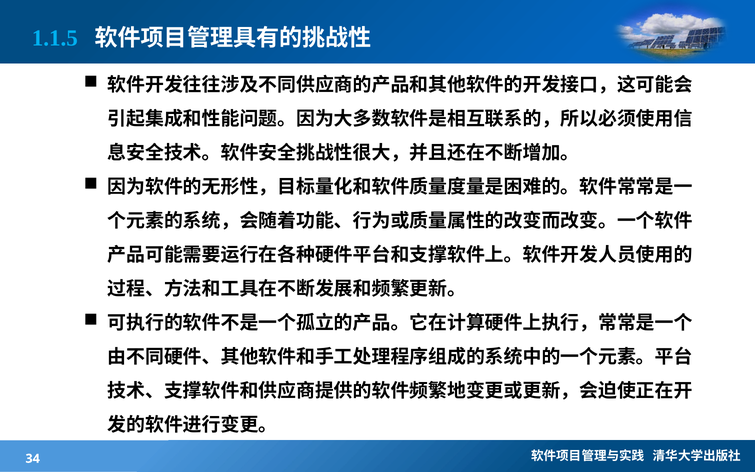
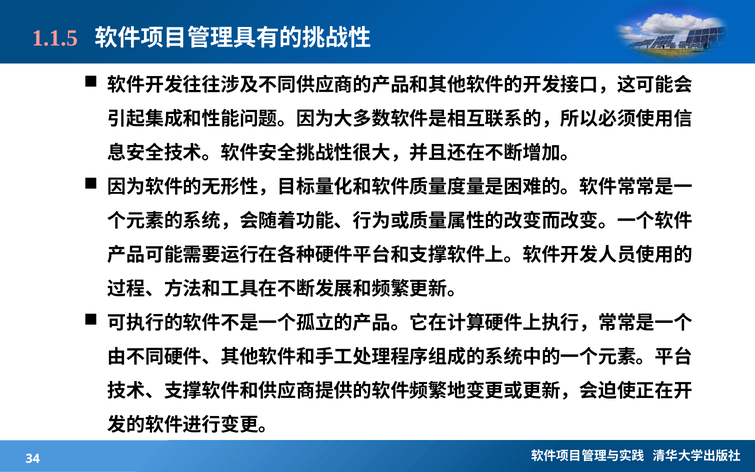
1.1.5 colour: light blue -> pink (55, 38)
